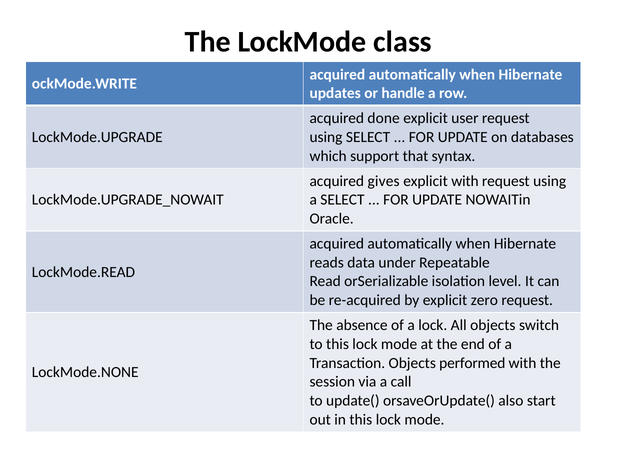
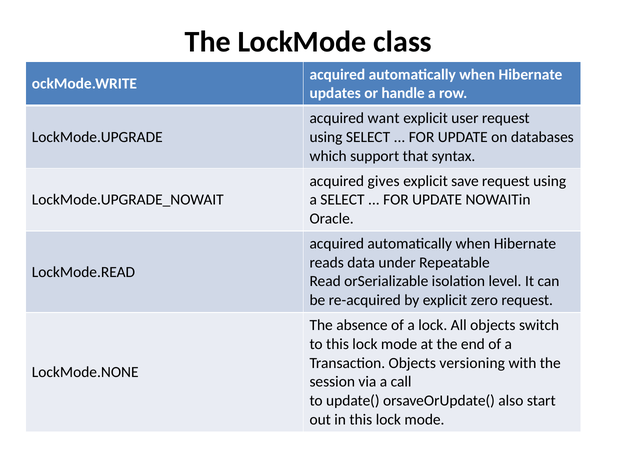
done: done -> want (384, 118)
explicit with: with -> save (465, 181)
performed: performed -> versioning (472, 363)
